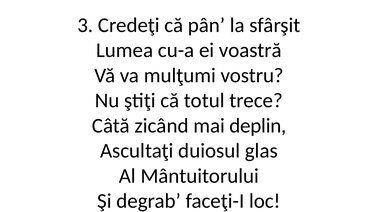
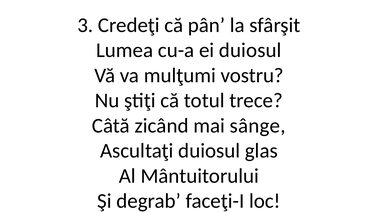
ei voastră: voastră -> duiosul (250, 50)
deplin: deplin -> sânge (258, 126)
